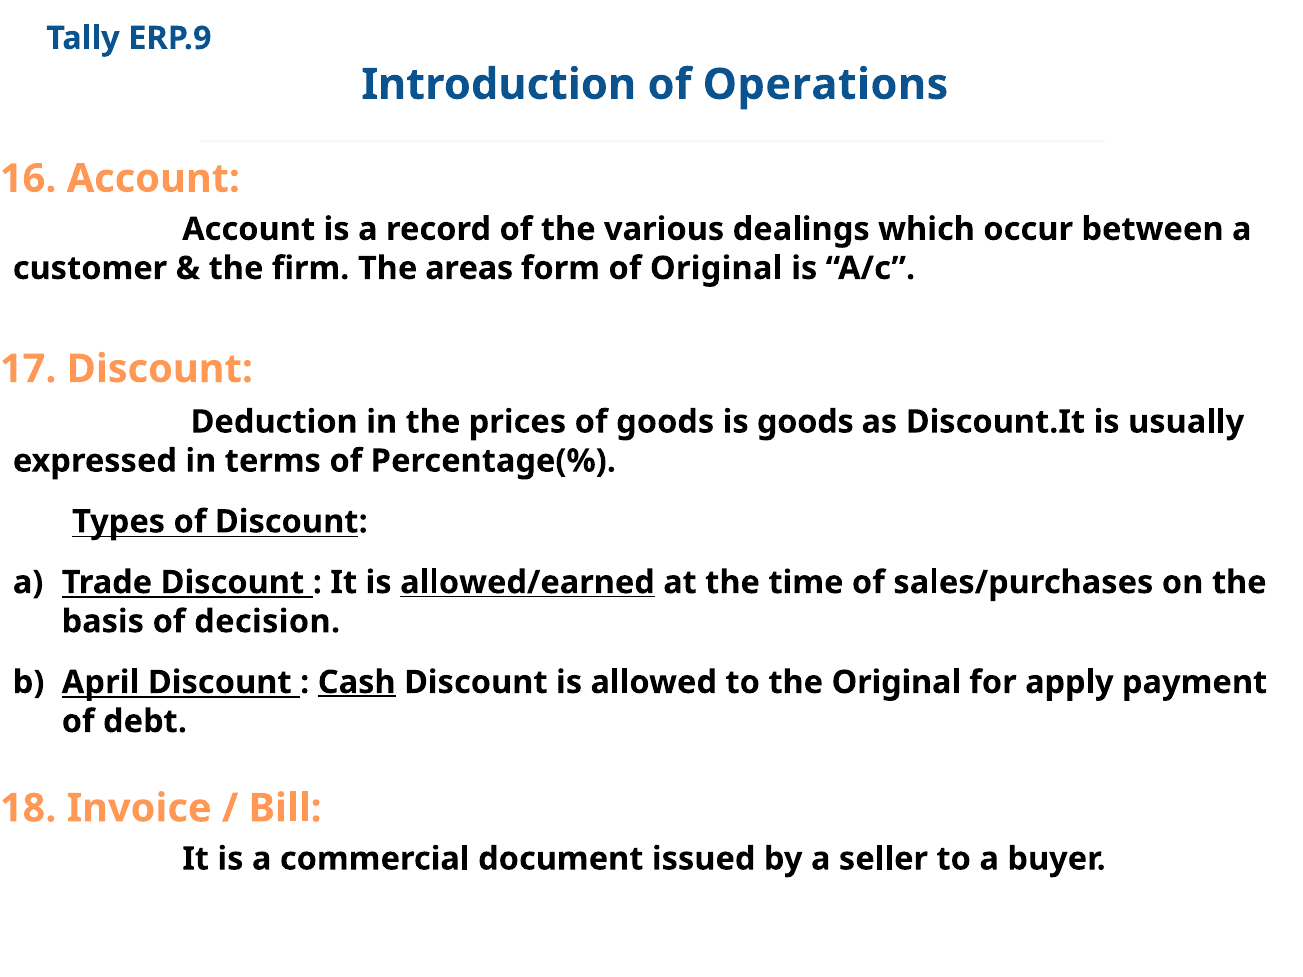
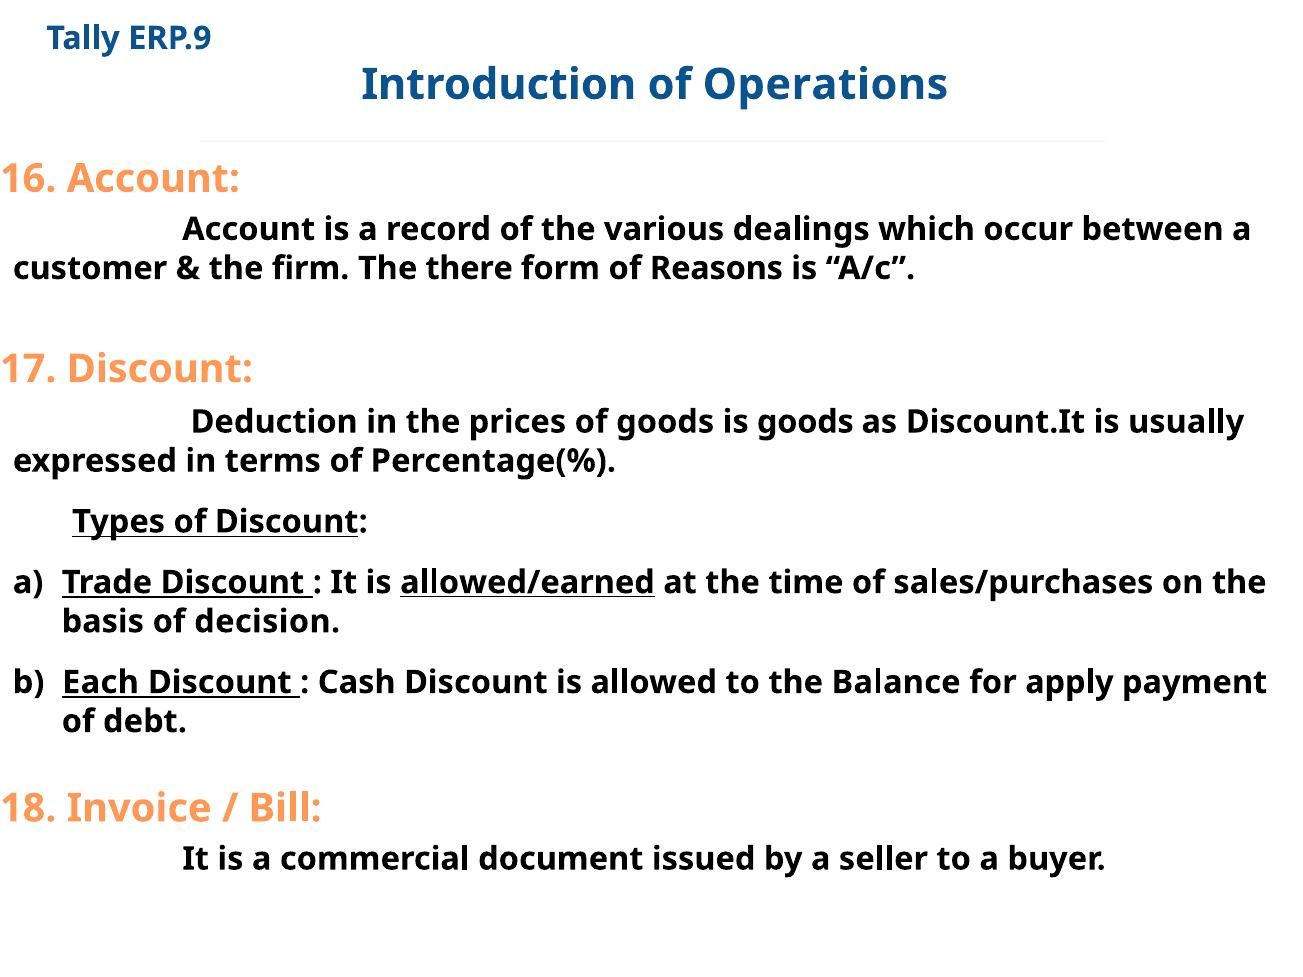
areas: areas -> there (469, 268)
of Original: Original -> Reasons (716, 268)
April: April -> Each (100, 683)
Cash underline: present -> none (357, 683)
the Original: Original -> Balance (896, 683)
